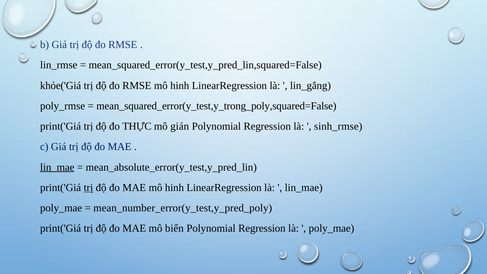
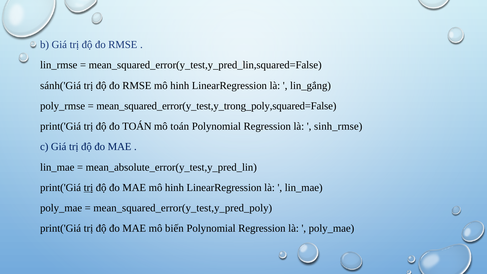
khỏe('Giá: khỏe('Giá -> sánh('Giá (61, 86)
đo THỰC: THỰC -> TOÁN (137, 126)
mô gián: gián -> toán (180, 126)
lin_mae underline: present -> none (57, 167)
mean_number_error(y_test,y_pred_poly: mean_number_error(y_test,y_pred_poly -> mean_squared_error(y_test,y_pred_poly (183, 208)
